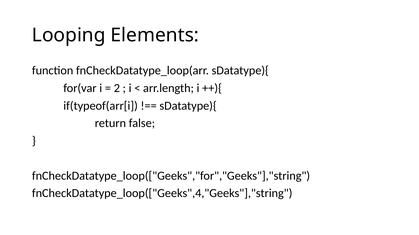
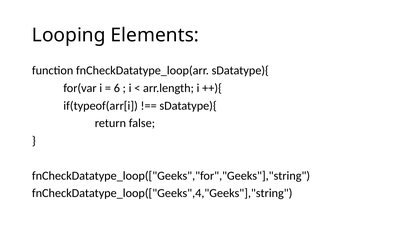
2: 2 -> 6 (117, 88)
